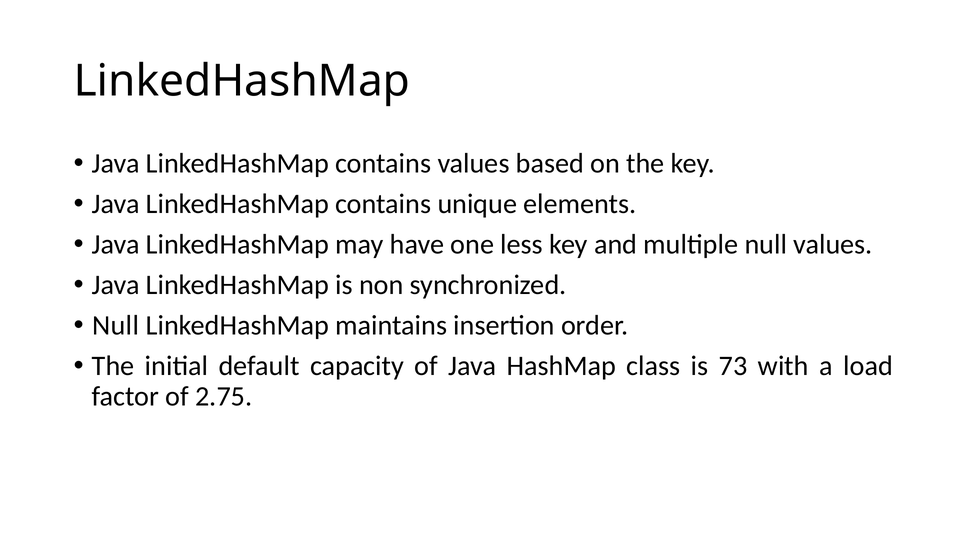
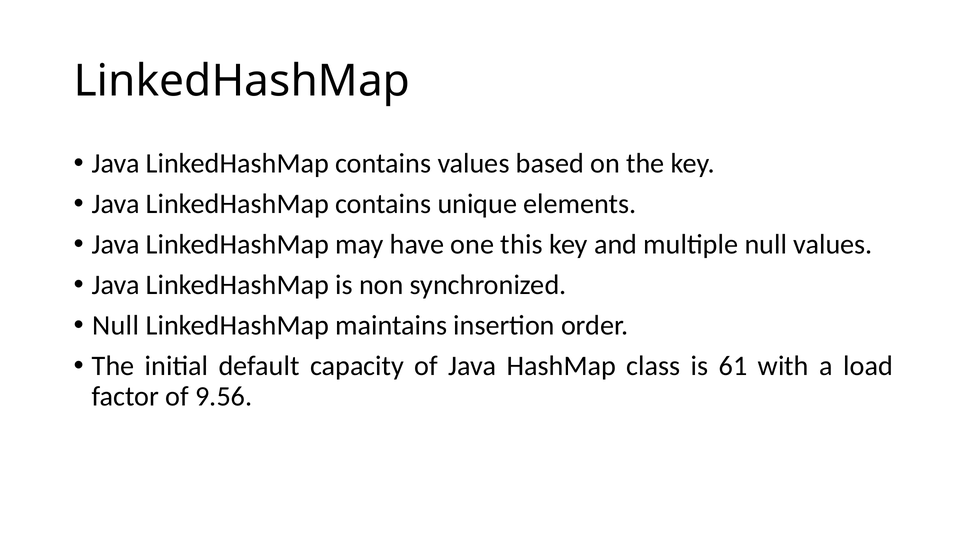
less: less -> this (522, 244)
73: 73 -> 61 (733, 366)
2.75: 2.75 -> 9.56 (224, 396)
